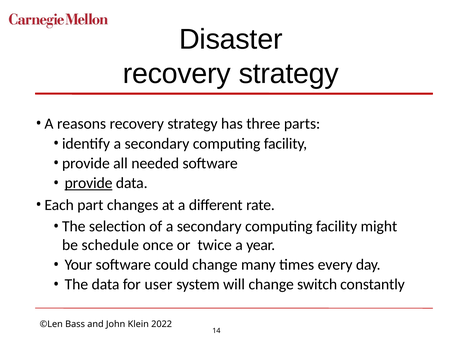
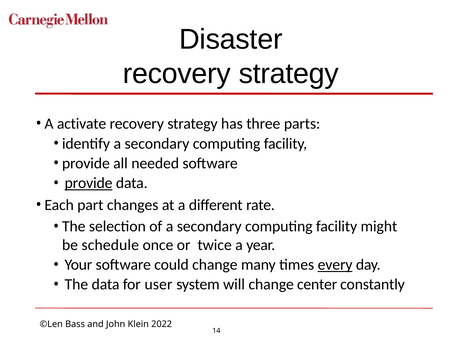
reasons: reasons -> activate (82, 124)
every underline: none -> present (335, 265)
switch: switch -> center (317, 284)
